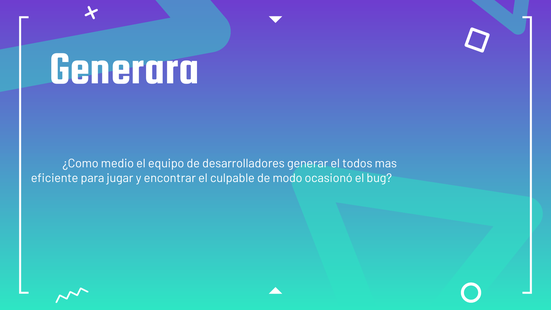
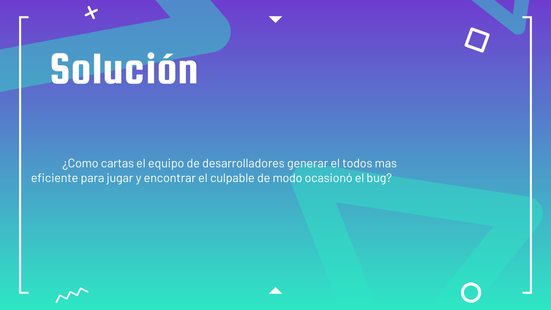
Generara: Generara -> Solución (124, 68)
medio: medio -> cartas (117, 164)
